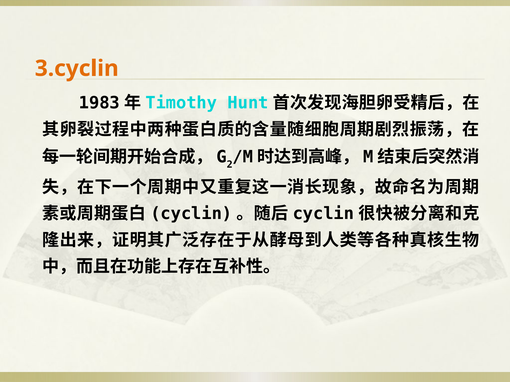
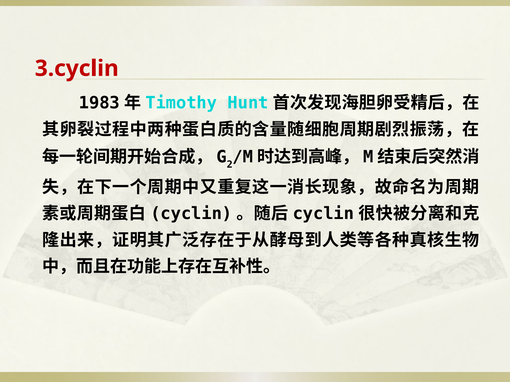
3.cyclin colour: orange -> red (77, 69)
